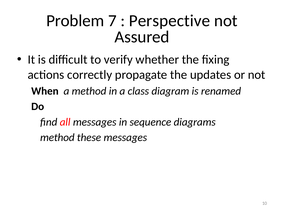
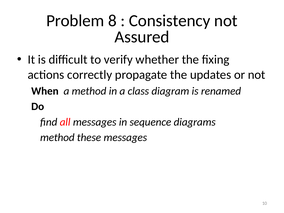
7: 7 -> 8 (112, 21)
Perspective: Perspective -> Consistency (170, 21)
